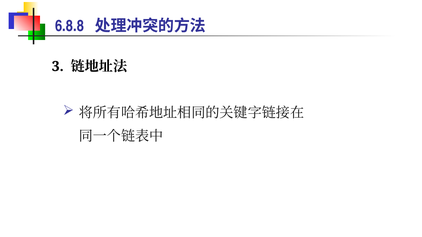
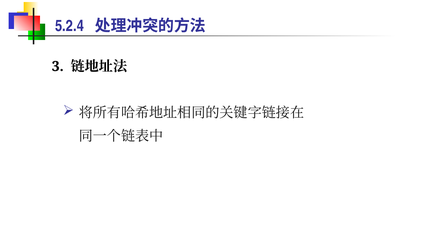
6.8.8: 6.8.8 -> 5.2.4 (70, 26)
